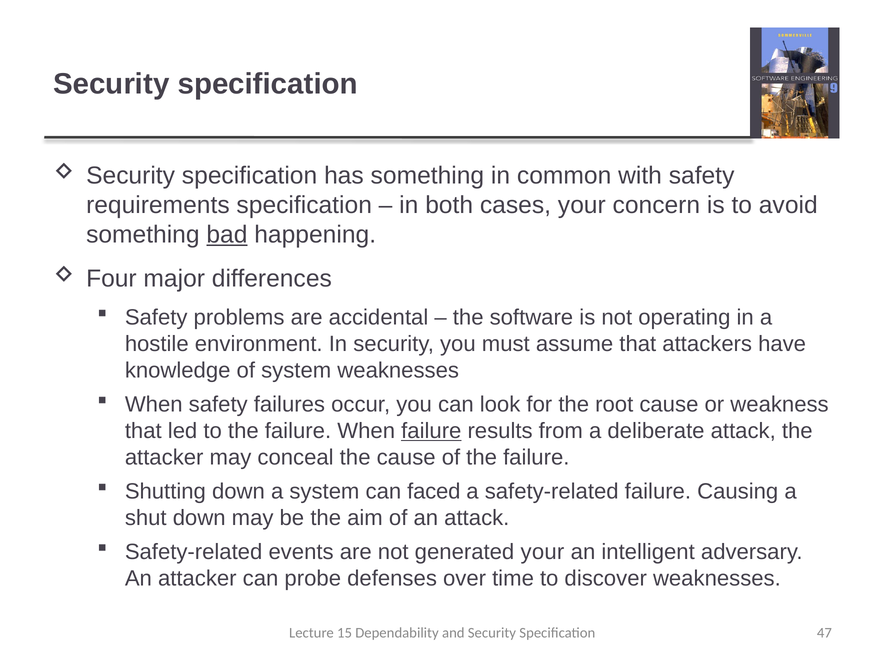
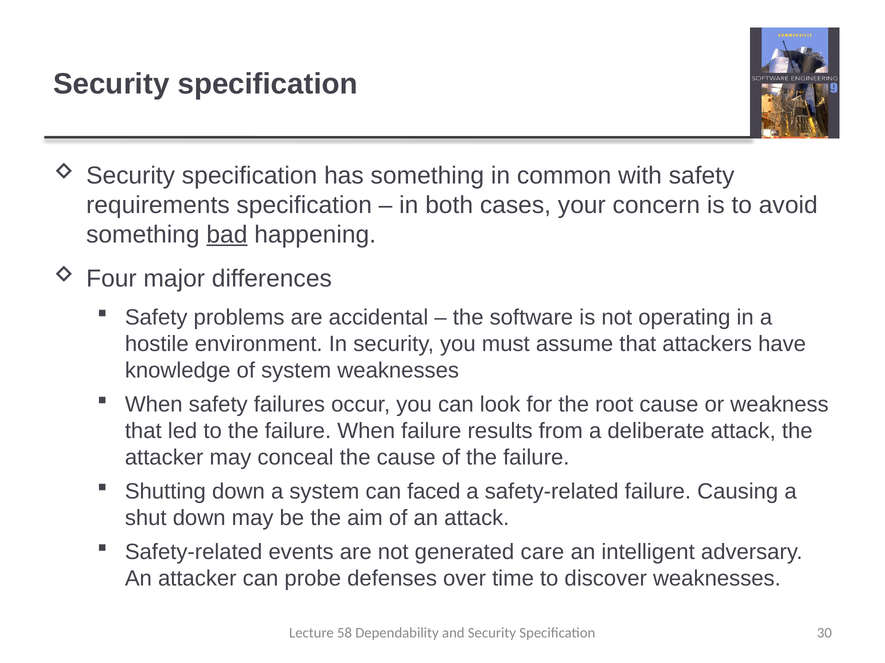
failure underline: present -> none (431, 432)
generated your: your -> care (542, 553)
15: 15 -> 58 (345, 634)
47: 47 -> 30 (824, 634)
